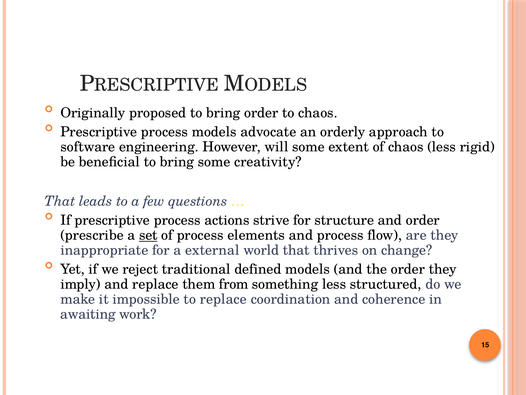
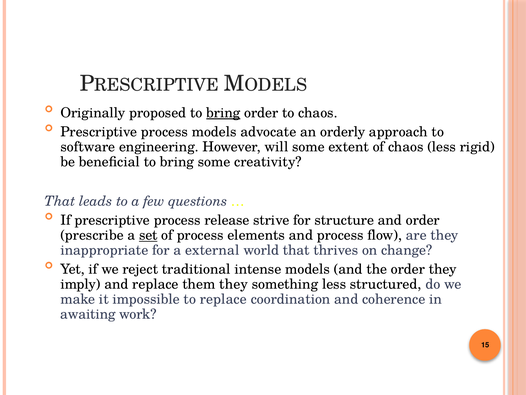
bring underline: none -> present (223, 113)
actions: actions -> release (227, 220)
defined: defined -> intense (258, 269)
them from: from -> they (234, 284)
